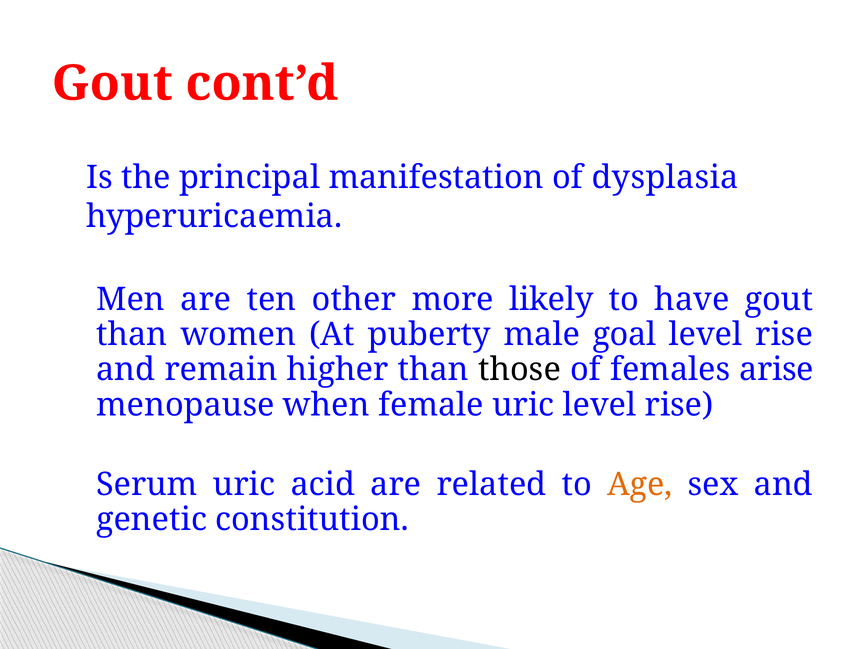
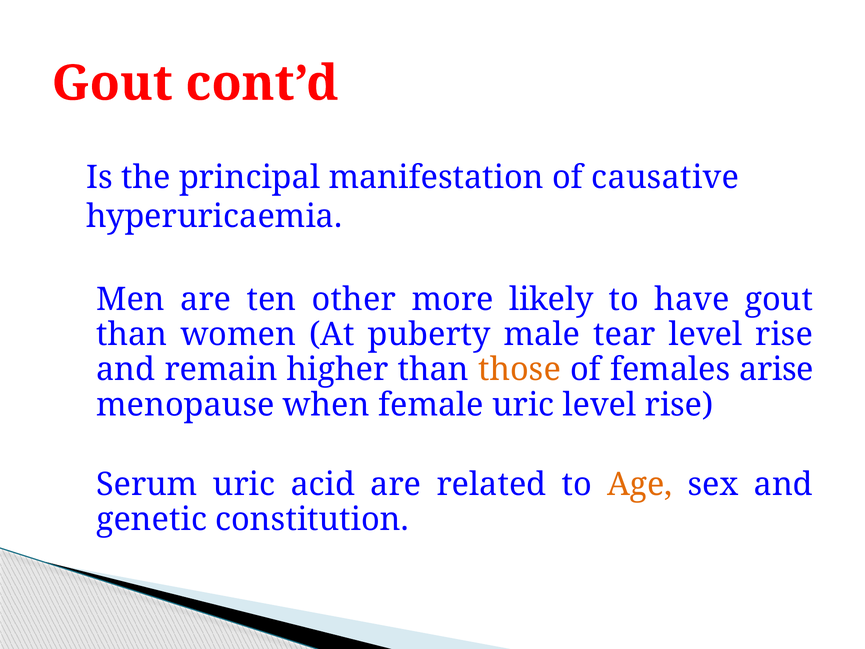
dysplasia: dysplasia -> causative (665, 177)
goal: goal -> tear (624, 335)
those colour: black -> orange (520, 370)
